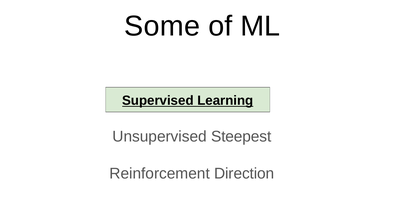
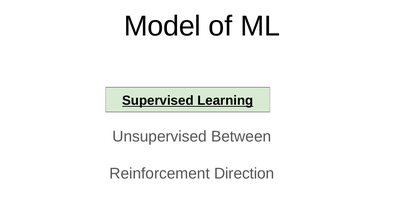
Some: Some -> Model (162, 26)
Steepest: Steepest -> Between (241, 136)
